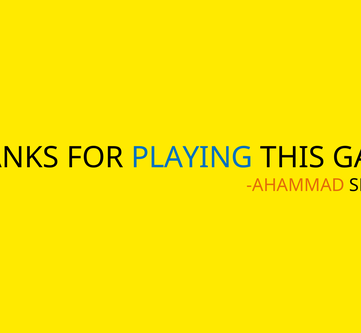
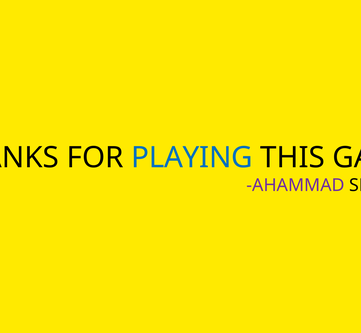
AHAMMAD colour: orange -> purple (296, 185)
